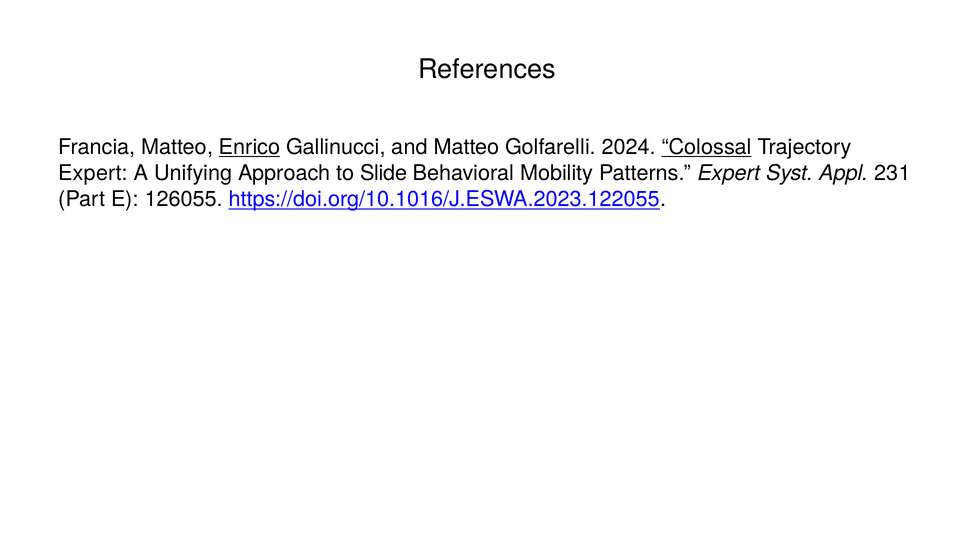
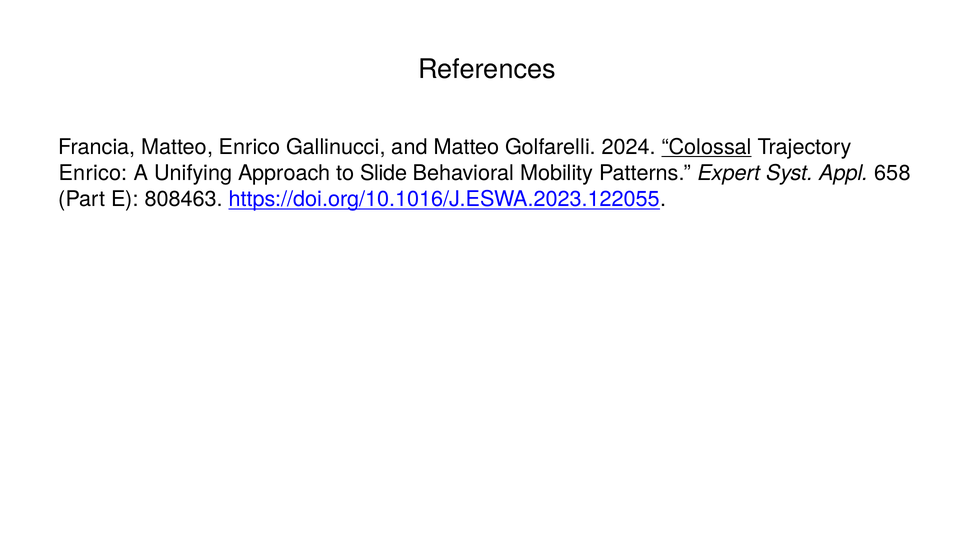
Enrico underline: present -> none (250, 147)
Expert: Expert -> Enrico (93, 173)
231: 231 -> 658 (893, 173)
126055: 126055 -> 808463 (184, 199)
